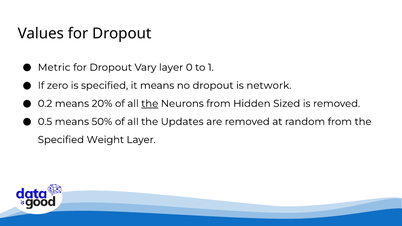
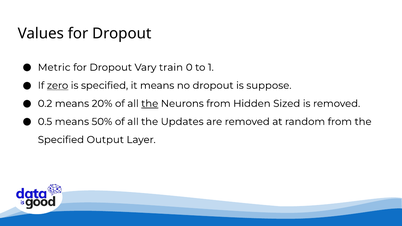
Vary layer: layer -> train (171, 67)
zero underline: none -> present (58, 86)
network: network -> suppose (269, 86)
Weight: Weight -> Output (105, 140)
